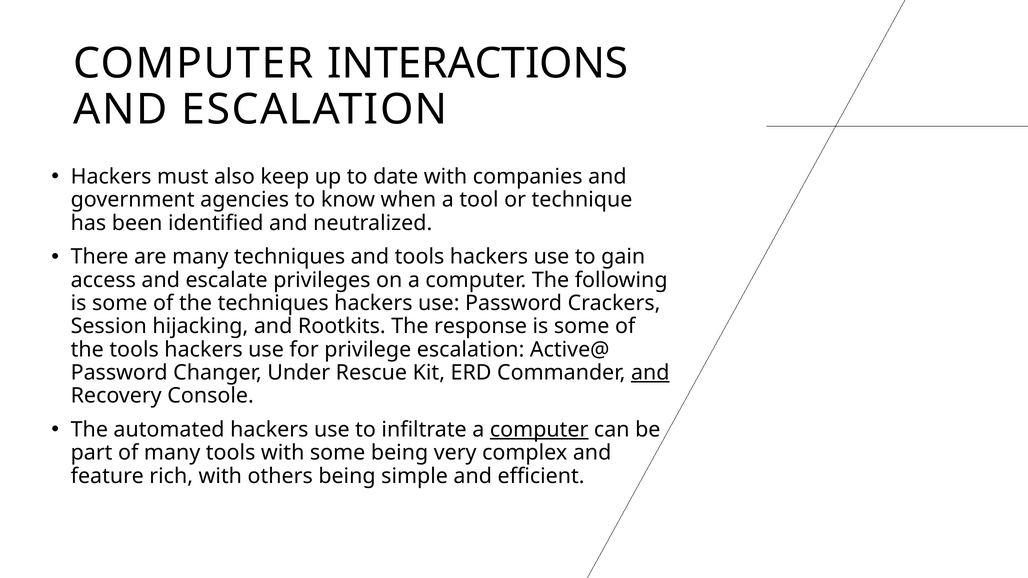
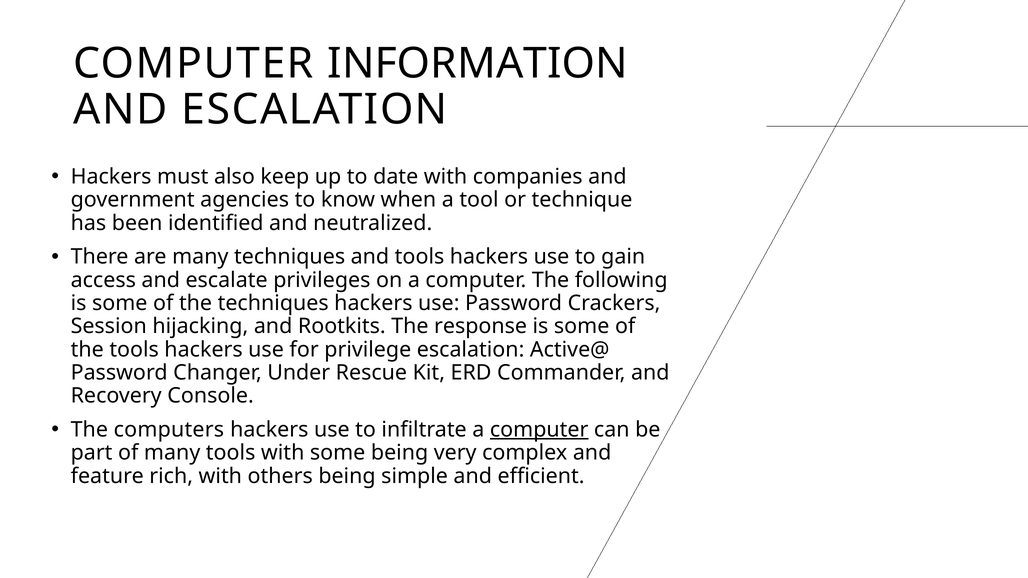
INTERACTIONS: INTERACTIONS -> INFORMATION (478, 63)
and underline: present -> none (650, 373)
automated: automated -> computers (169, 430)
